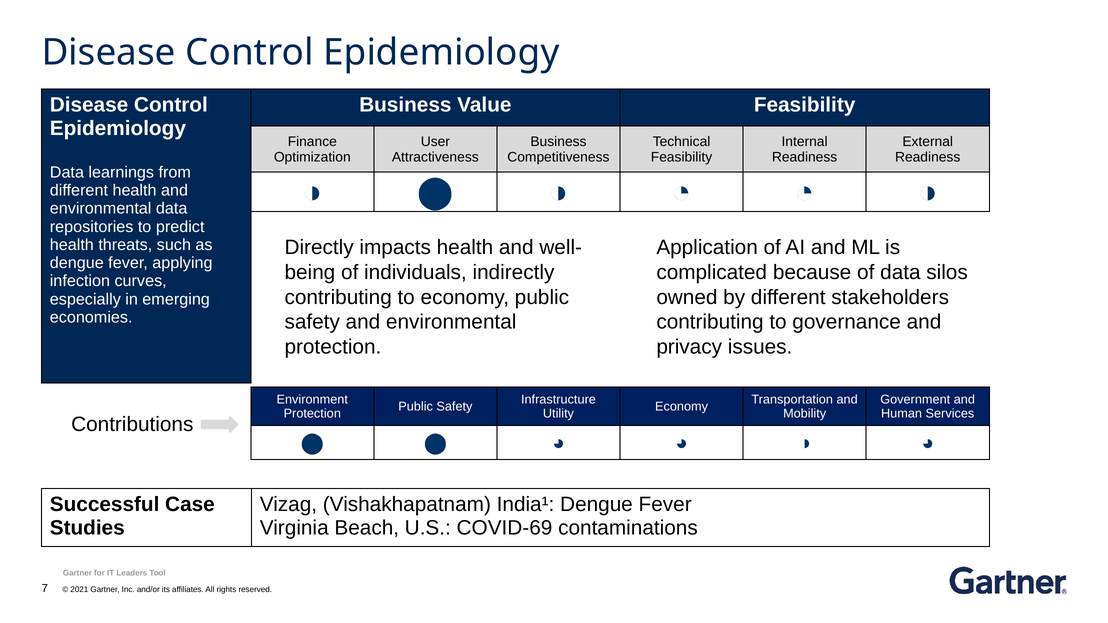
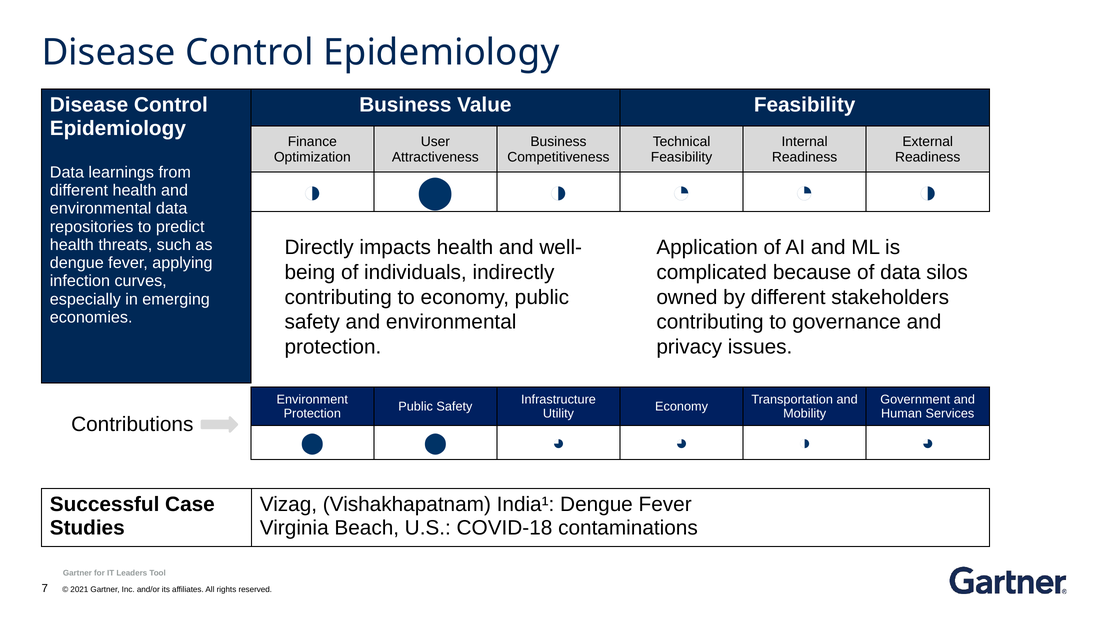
COVID-69: COVID-69 -> COVID-18 (505, 528)
